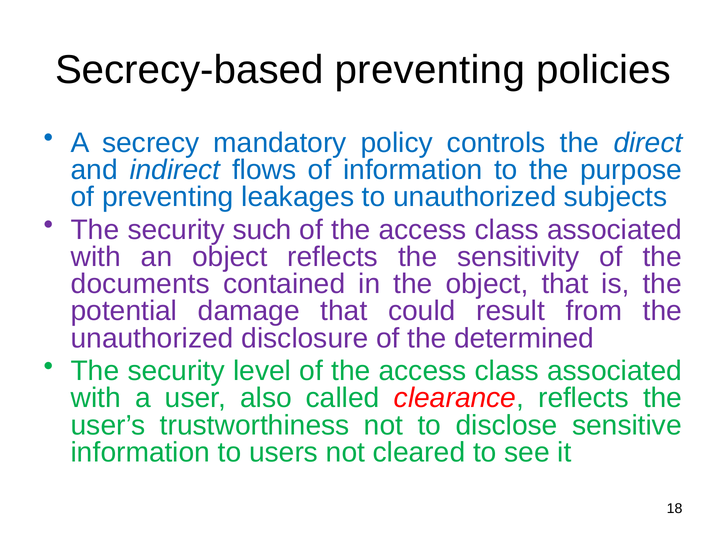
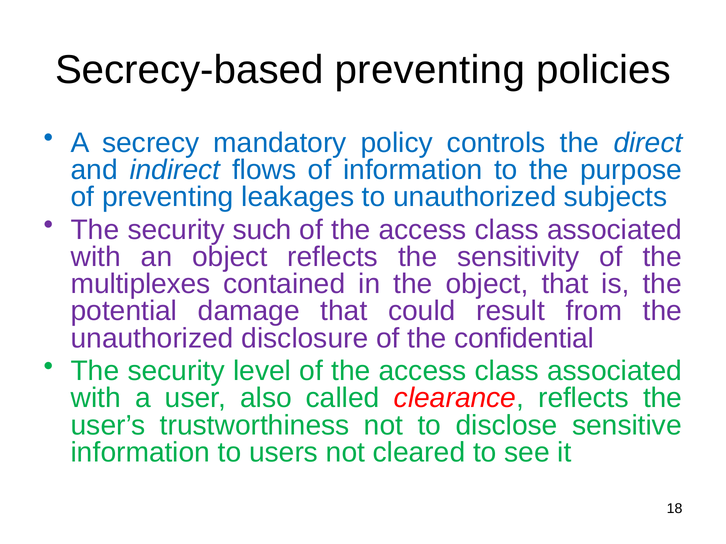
documents: documents -> multiplexes (141, 284)
determined: determined -> confidential (524, 339)
